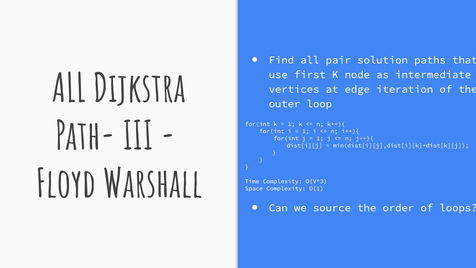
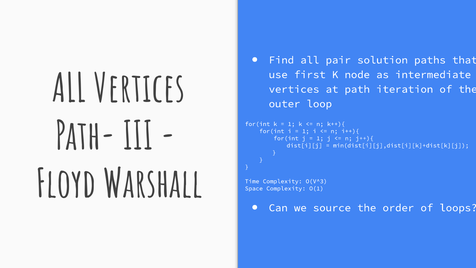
ALL Dijkstra: Dijkstra -> Vertices (139, 89)
edge: edge -> path (357, 89)
